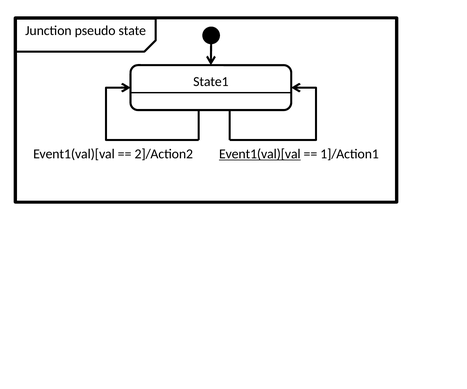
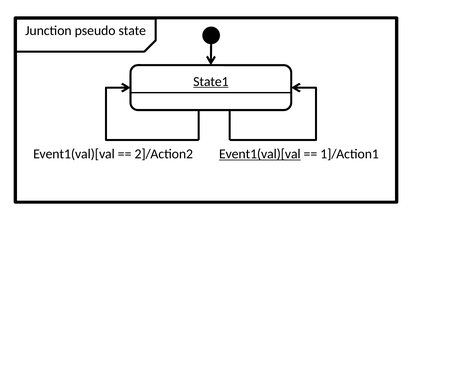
State1 underline: none -> present (211, 81)
